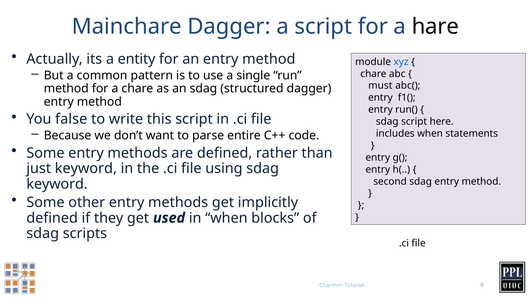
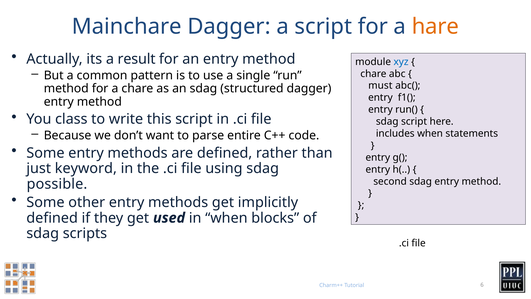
hare colour: black -> orange (435, 26)
entity: entity -> result (137, 59)
false: false -> class (71, 119)
keyword: keyword -> possible (57, 184)
